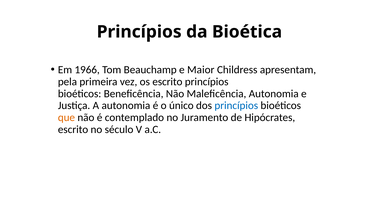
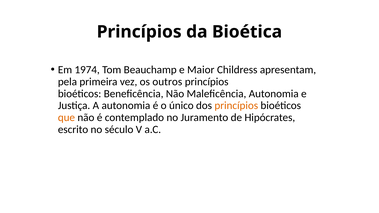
1966: 1966 -> 1974 (87, 70)
os escrito: escrito -> outros (167, 82)
princípios colour: blue -> orange (236, 106)
